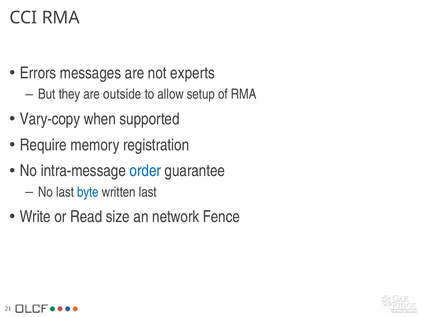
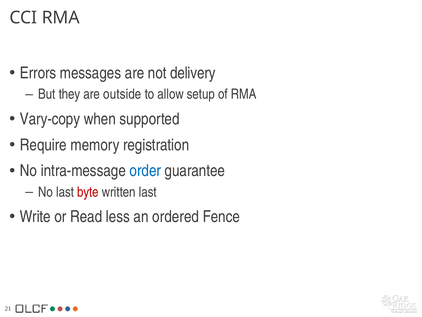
experts: experts -> delivery (193, 73)
byte colour: blue -> red (88, 192)
size: size -> less (118, 216)
network: network -> ordered (176, 216)
